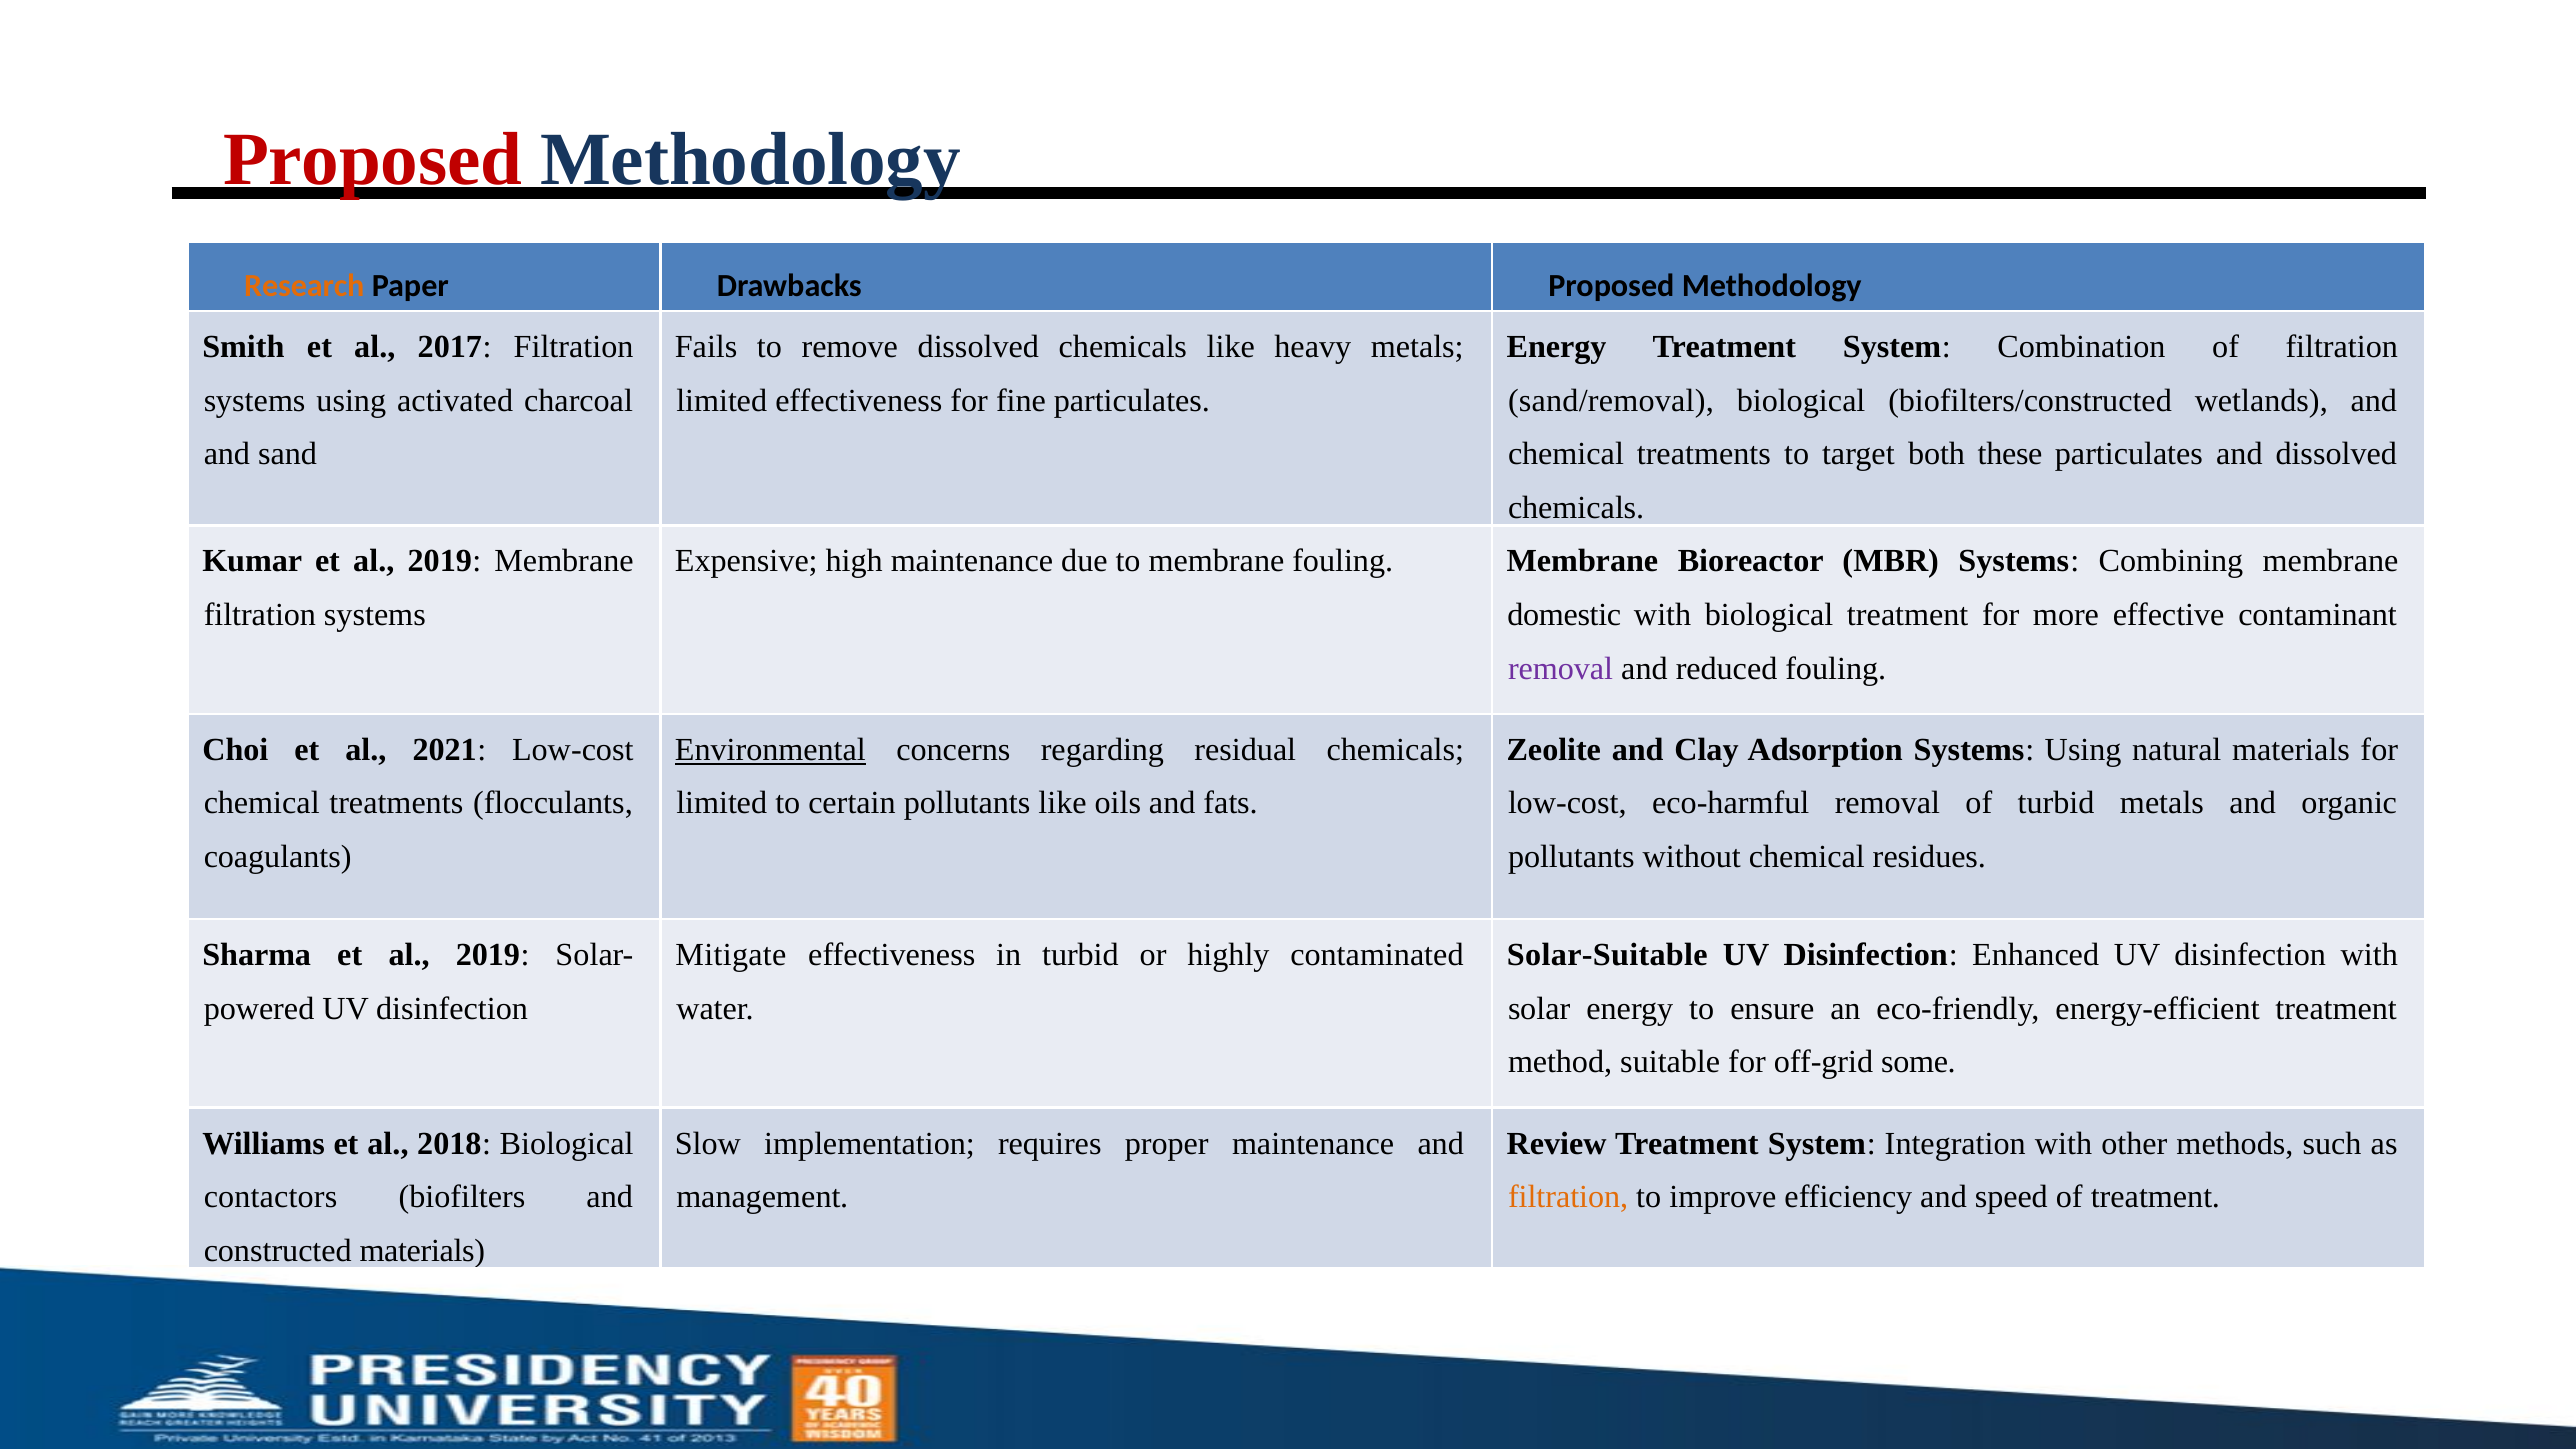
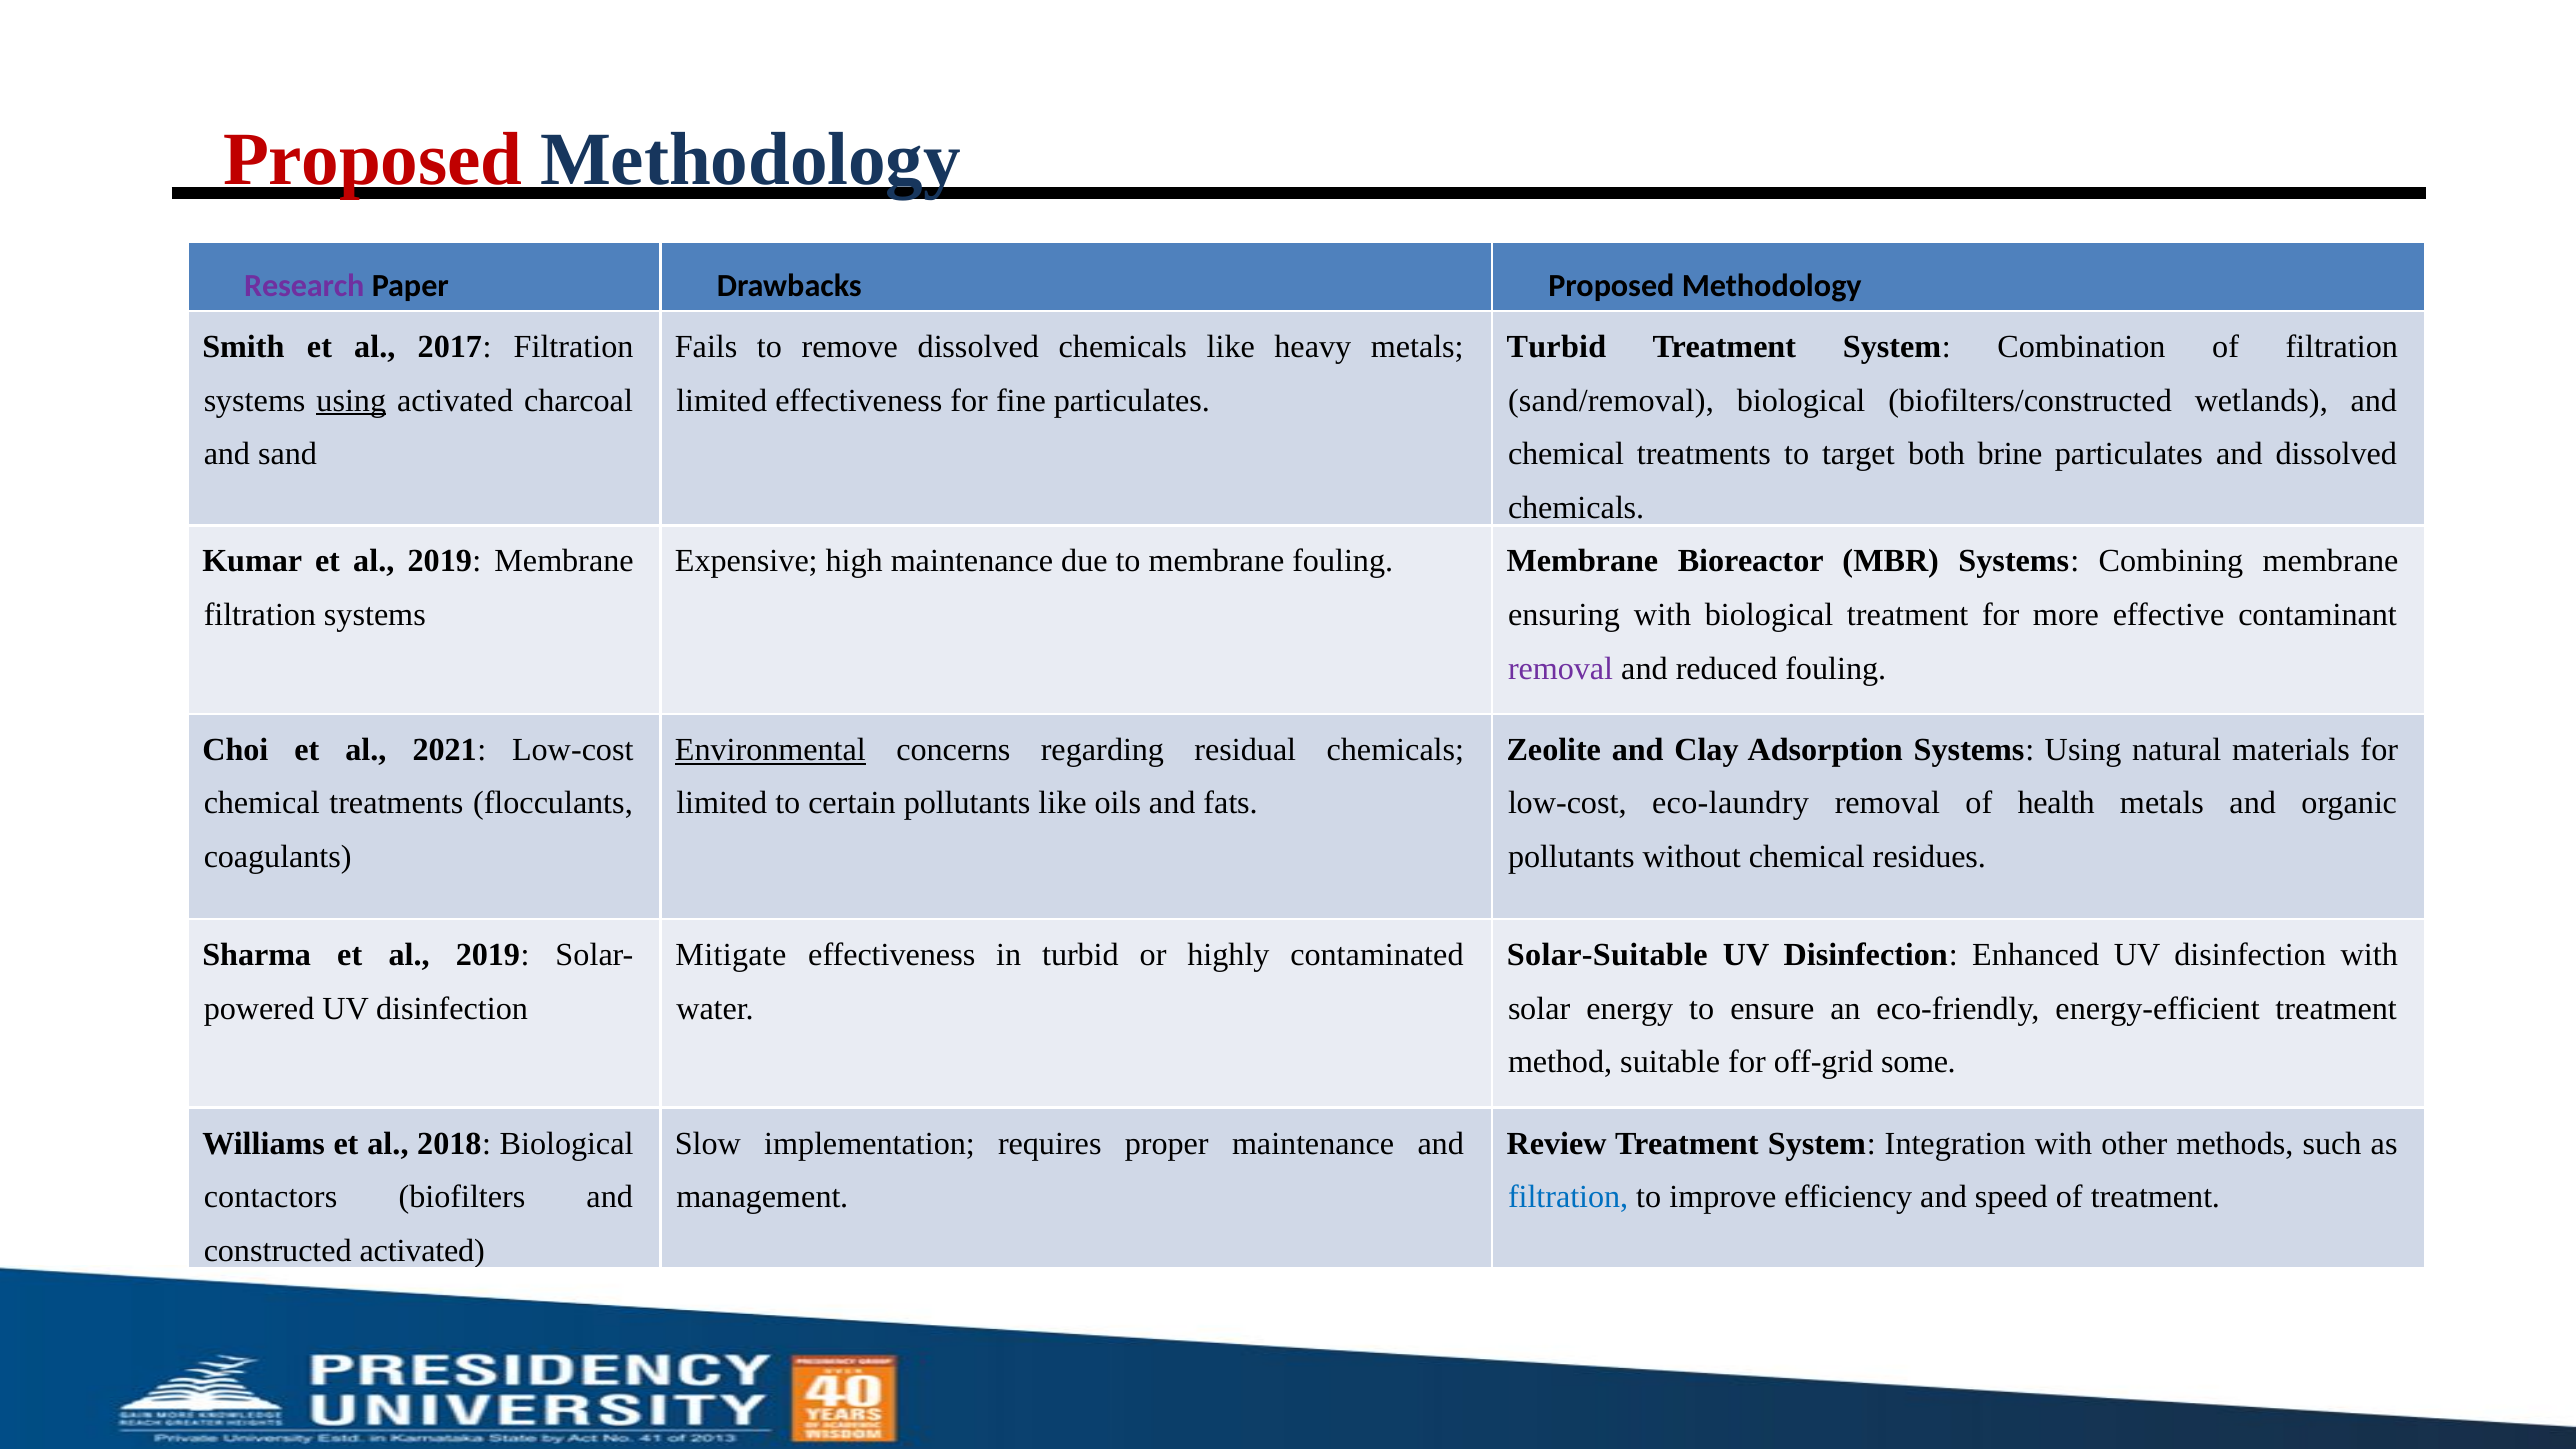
Research colour: orange -> purple (304, 286)
Energy: Energy -> Turbid (1556, 347)
using underline: none -> present (351, 400)
these: these -> brine (2010, 454)
domestic: domestic -> ensuring (1564, 615)
eco-harmful: eco-harmful -> eco-laundry (1731, 803)
of turbid: turbid -> health (2056, 803)
filtration colour: orange -> blue (1568, 1197)
constructed materials: materials -> activated (422, 1251)
